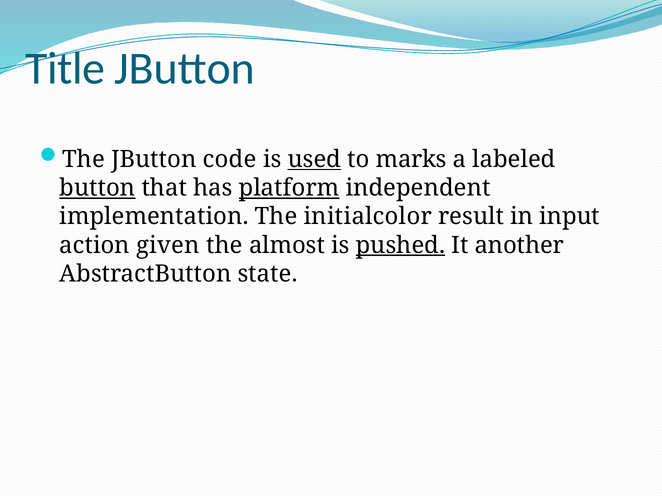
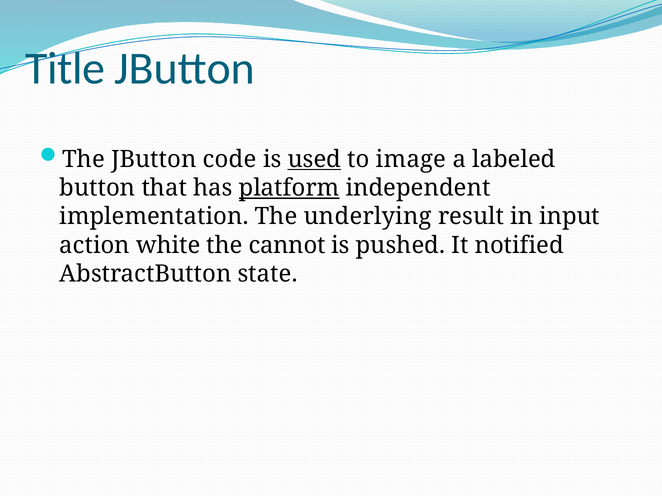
marks: marks -> image (411, 159)
button underline: present -> none (97, 188)
initialcolor: initialcolor -> underlying (368, 217)
given: given -> white (168, 245)
almost: almost -> cannot (287, 245)
pushed underline: present -> none (400, 245)
another: another -> notified (519, 245)
